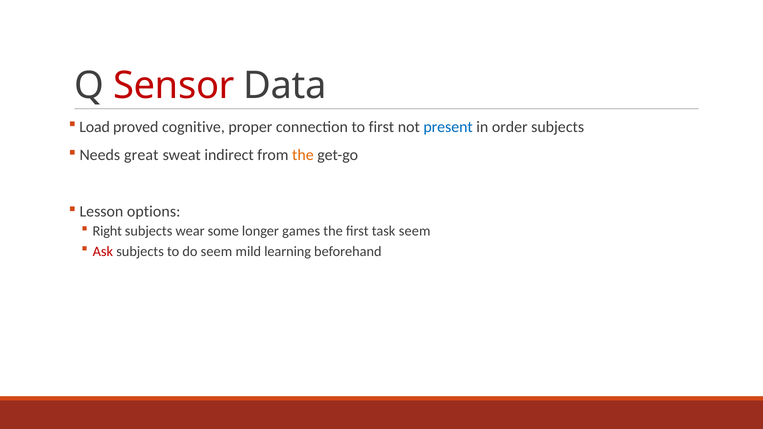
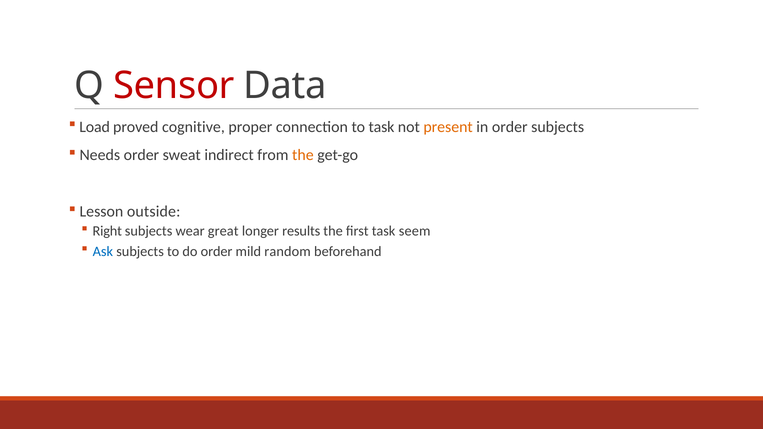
to first: first -> task (382, 127)
present colour: blue -> orange (448, 127)
Needs great: great -> order (141, 155)
options: options -> outside (154, 212)
some: some -> great (223, 231)
games: games -> results (301, 231)
Ask colour: red -> blue (103, 252)
do seem: seem -> order (217, 252)
learning: learning -> random (288, 252)
